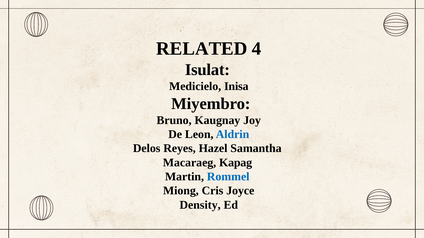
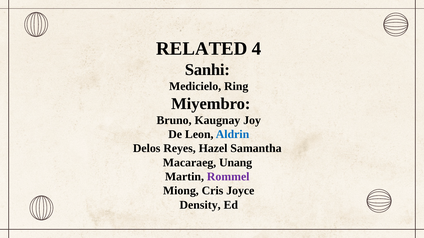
Isulat: Isulat -> Sanhi (207, 70)
Inisa: Inisa -> Ring (236, 87)
Kapag: Kapag -> Unang (236, 163)
Rommel colour: blue -> purple (228, 177)
